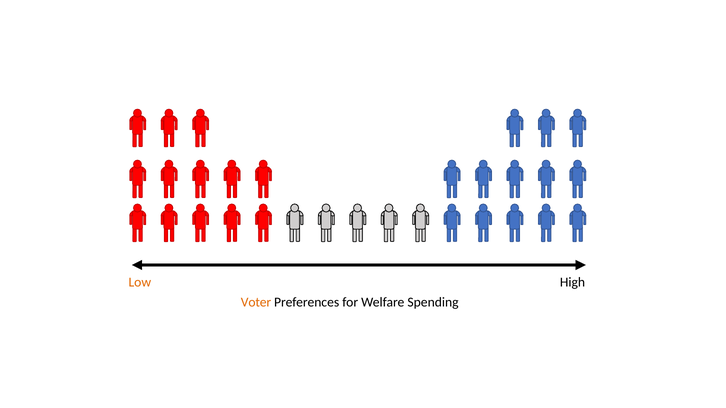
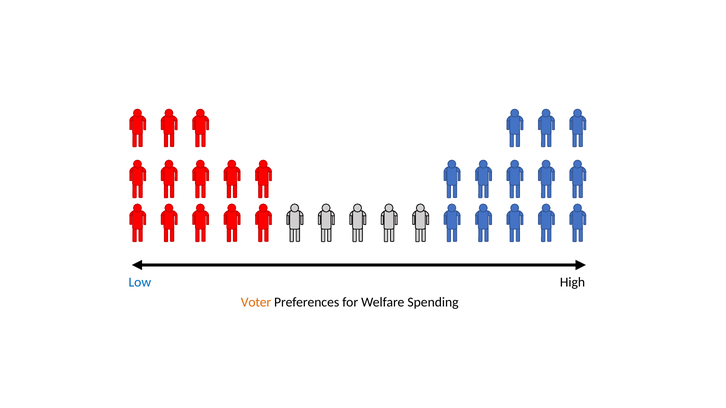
Low colour: orange -> blue (140, 282)
